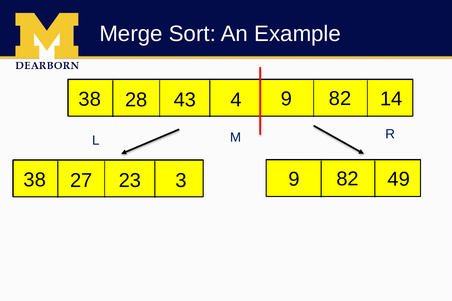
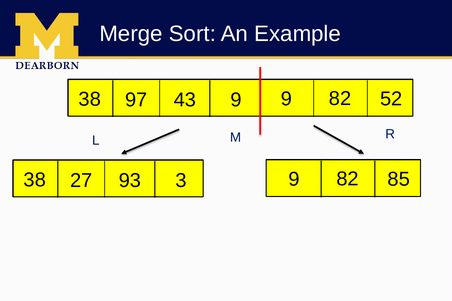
28: 28 -> 97 (136, 100)
43 4: 4 -> 9 (236, 100)
14: 14 -> 52 (391, 99)
23: 23 -> 93 (130, 181)
49: 49 -> 85 (399, 179)
